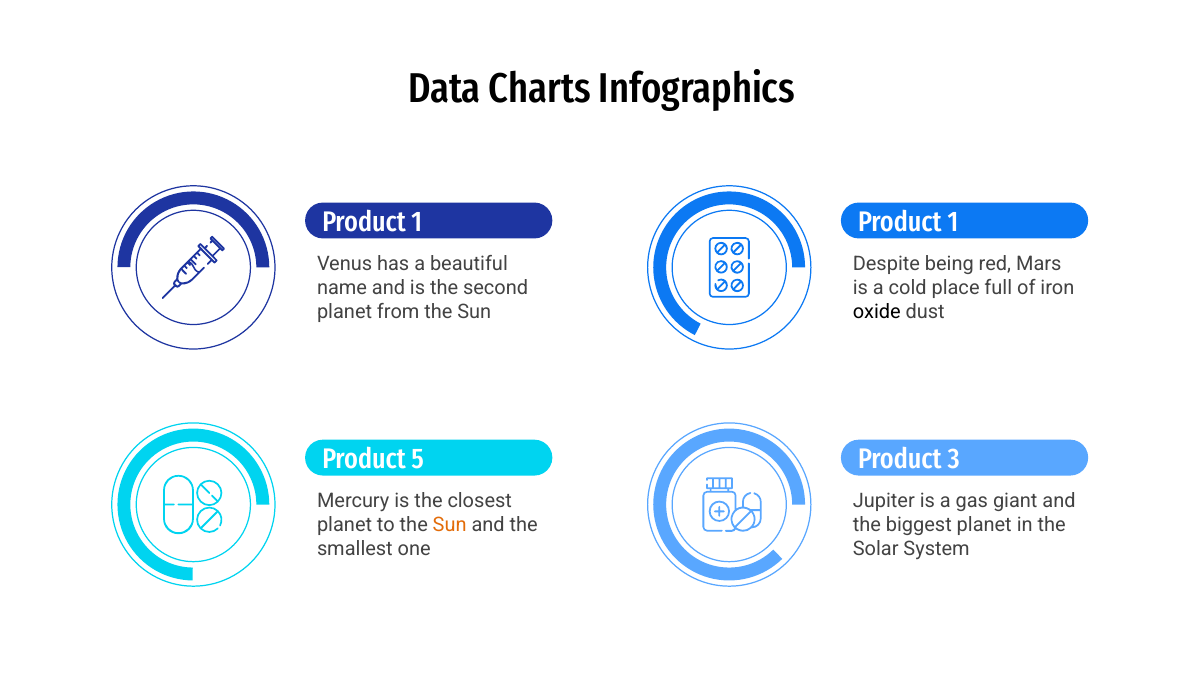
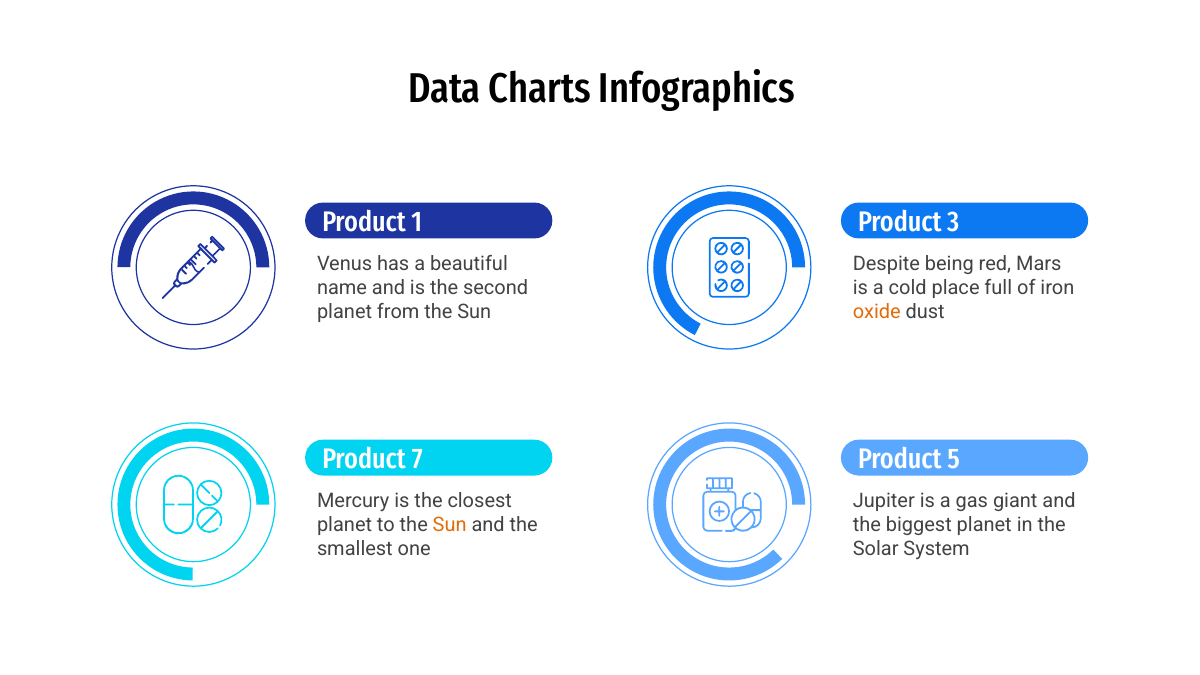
1: 1 -> 3 (953, 222)
oxide colour: black -> orange (877, 312)
5: 5 -> 7 (417, 460)
3: 3 -> 5 (954, 460)
